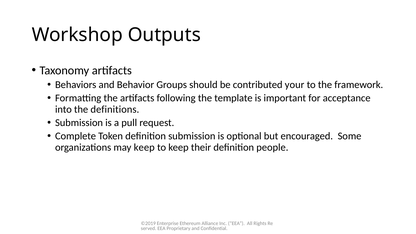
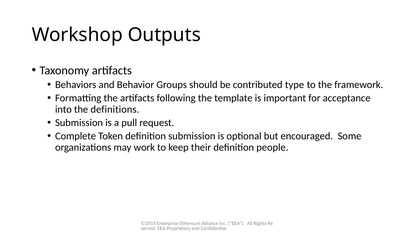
your: your -> type (295, 85)
may keep: keep -> work (144, 147)
